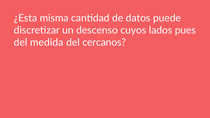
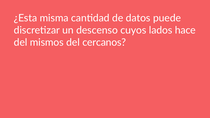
pues: pues -> hace (185, 30)
medida: medida -> mismos (47, 42)
